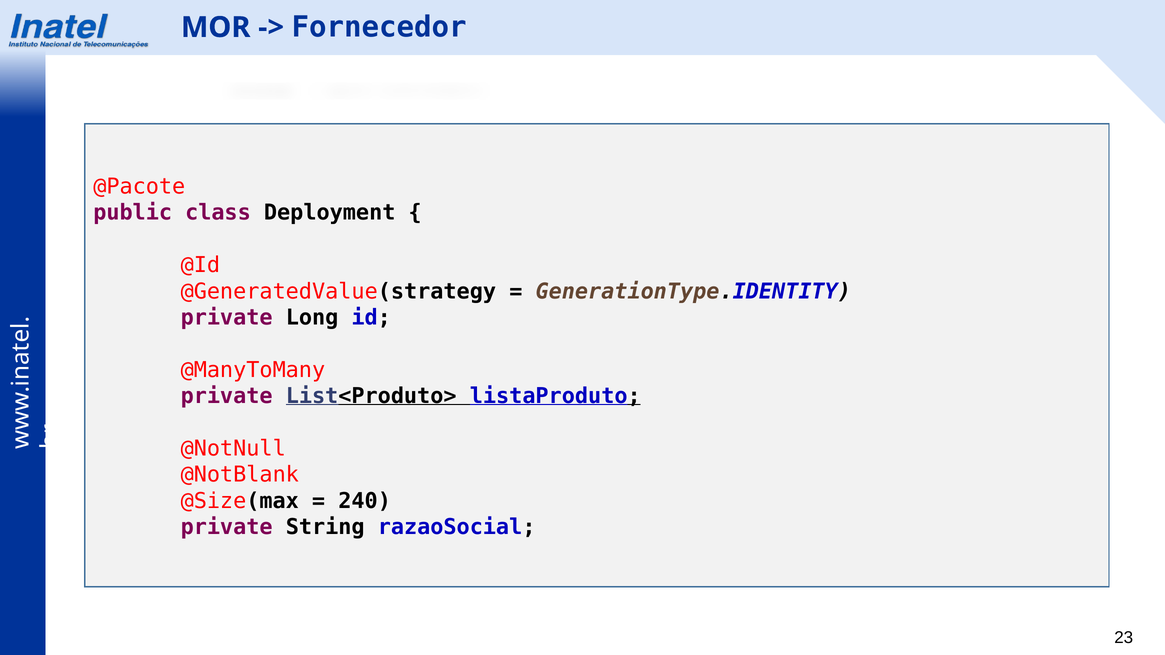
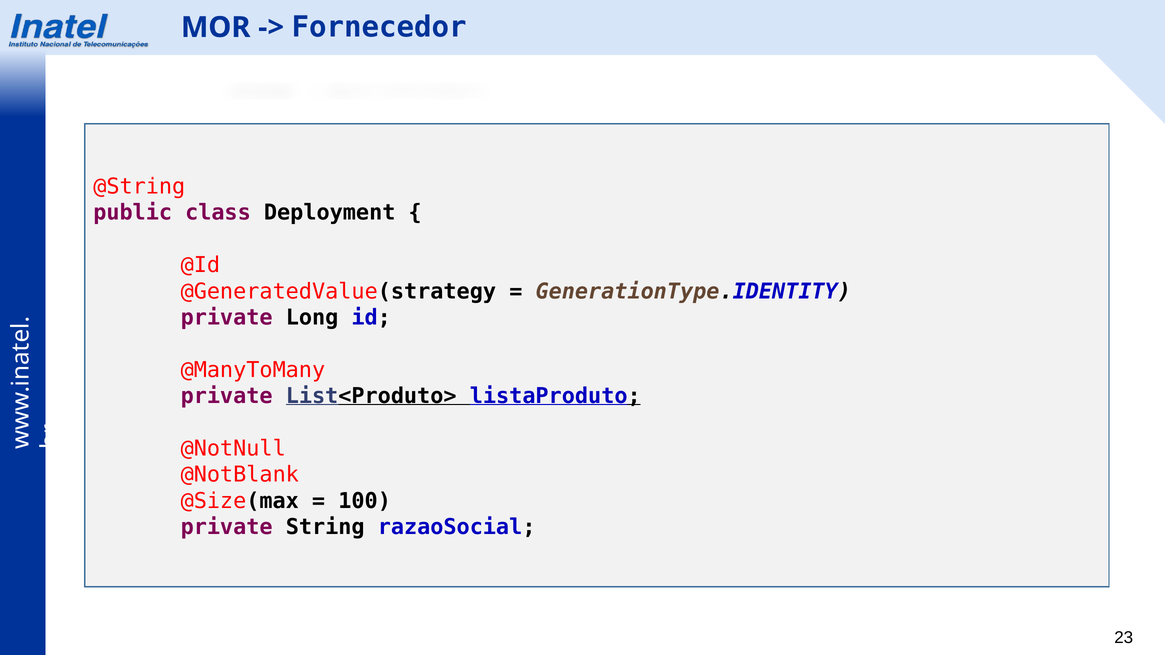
@Pacote: @Pacote -> @String (139, 187)
240: 240 -> 100 (365, 501)
